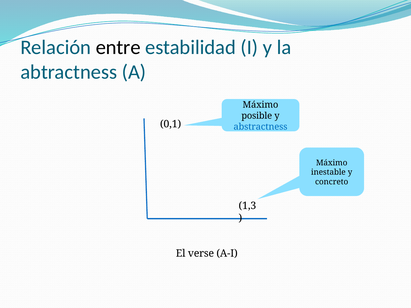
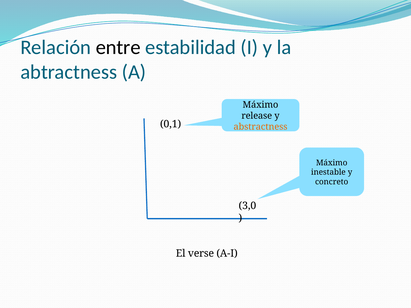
posible: posible -> release (257, 116)
abstractness colour: blue -> orange (260, 127)
1,3: 1,3 -> 3,0 (247, 206)
